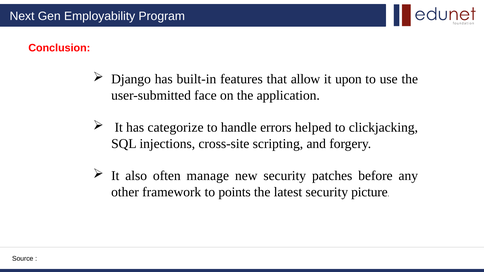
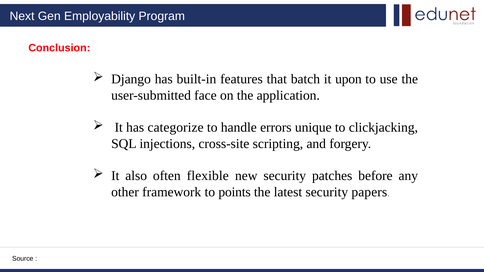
allow: allow -> batch (305, 79)
helped: helped -> unique (313, 128)
manage: manage -> flexible (208, 176)
picture: picture -> papers (369, 192)
